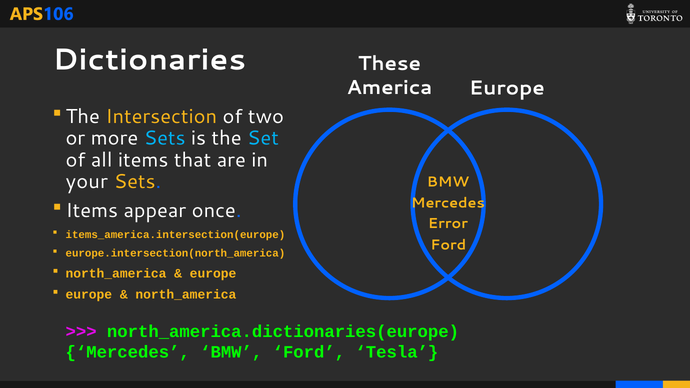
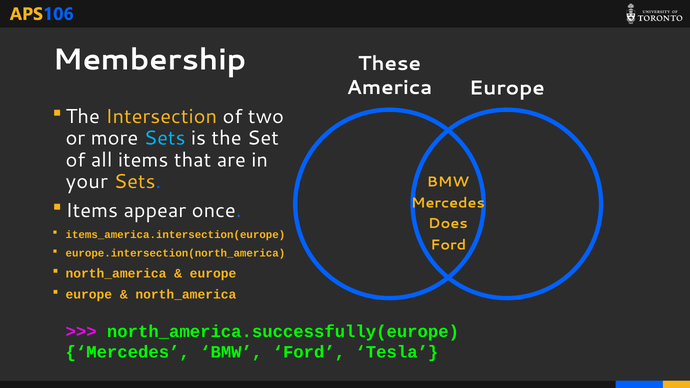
Dictionaries: Dictionaries -> Membership (150, 60)
Set colour: light blue -> white (263, 138)
Error: Error -> Does (448, 224)
north_america.dictionaries(europe: north_america.dictionaries(europe -> north_america.successfully(europe (283, 332)
